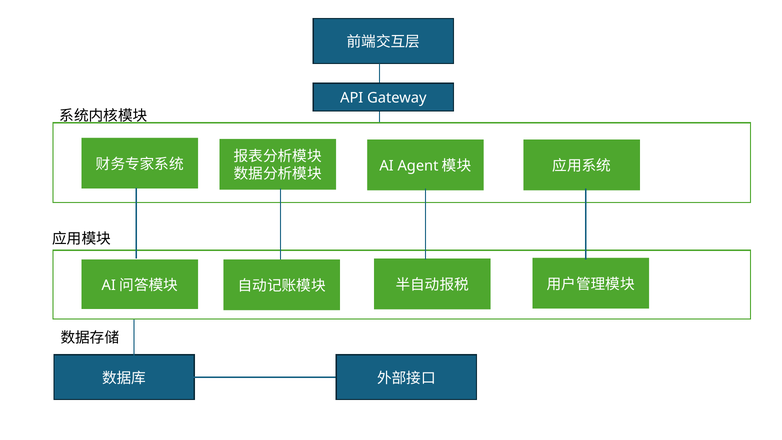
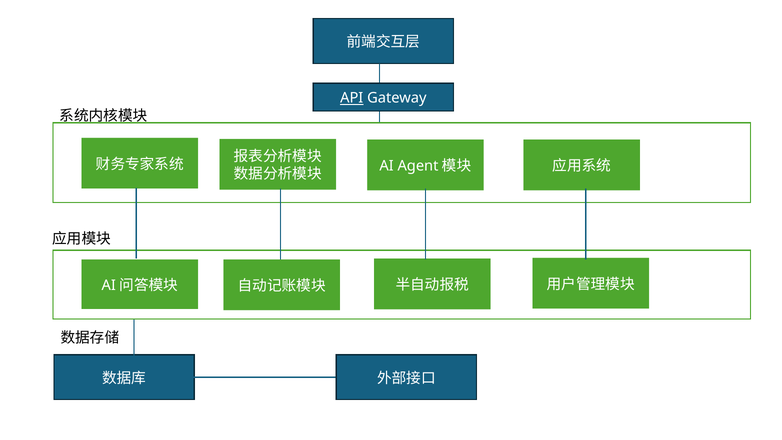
API underline: none -> present (352, 98)
